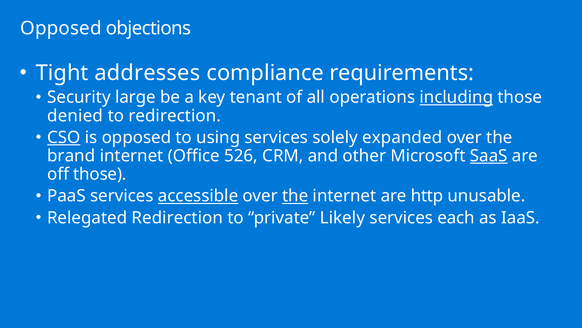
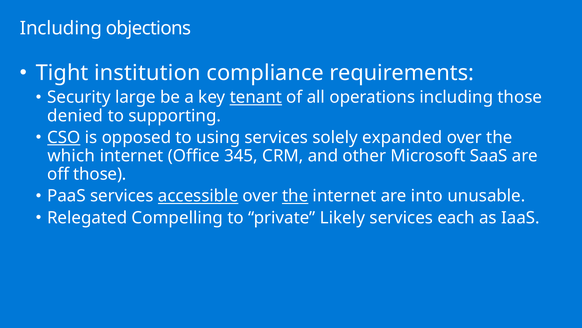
Opposed: Opposed -> Including (61, 28)
addresses: addresses -> institution (147, 73)
tenant underline: none -> present (256, 97)
including underline: present -> none (456, 97)
to redirection: redirection -> supporting (175, 116)
brand: brand -> which (71, 156)
526: 526 -> 345 (241, 156)
SaaS underline: present -> none (489, 156)
http: http -> into (427, 196)
Relegated Redirection: Redirection -> Compelling (177, 217)
